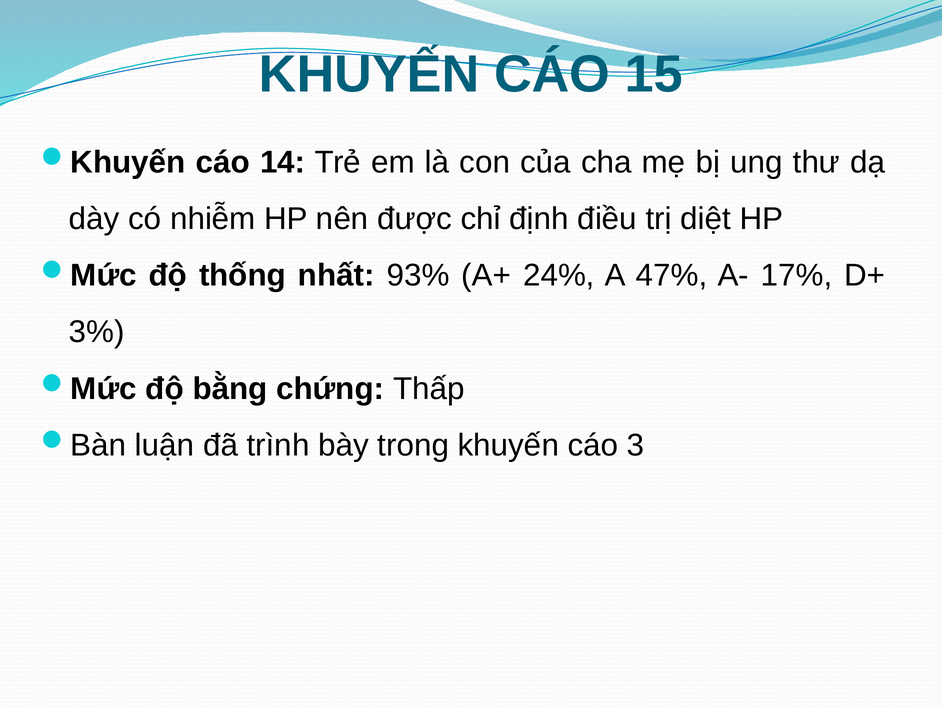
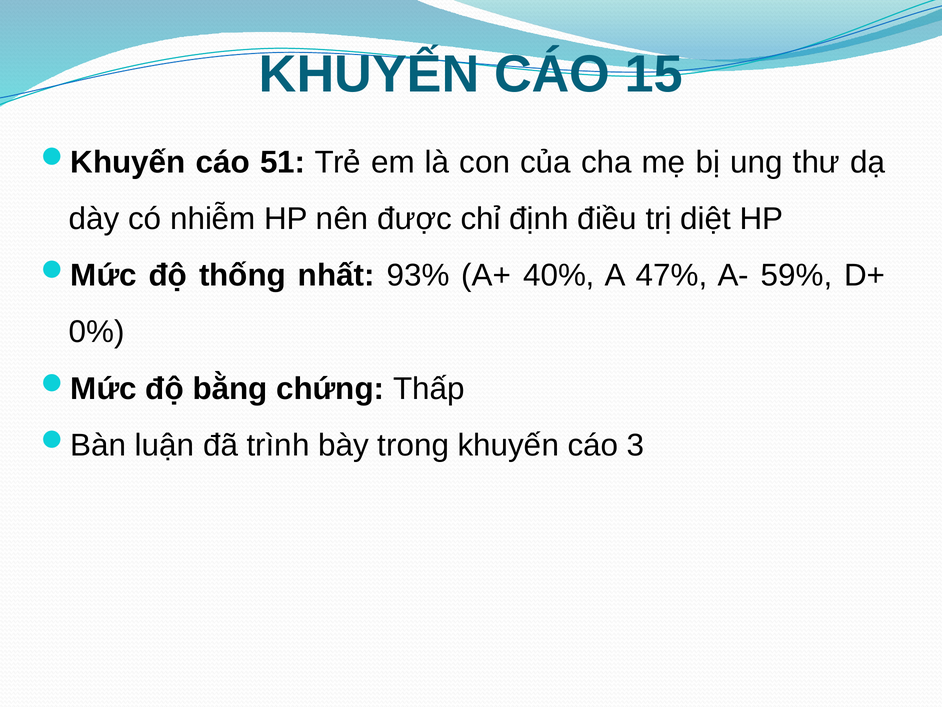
14: 14 -> 51 (283, 162)
24%: 24% -> 40% (559, 275)
17%: 17% -> 59% (797, 275)
3%: 3% -> 0% (97, 332)
